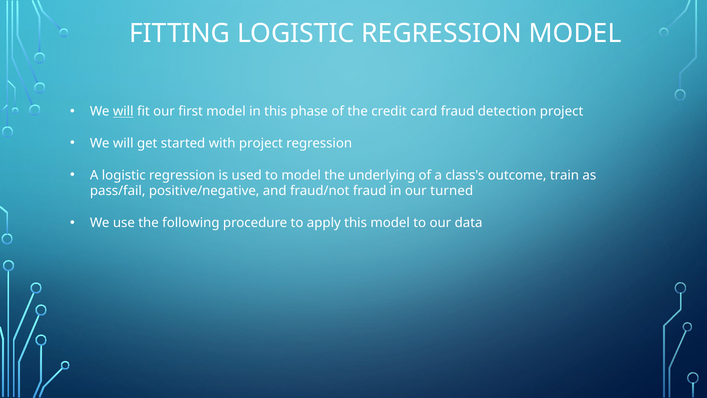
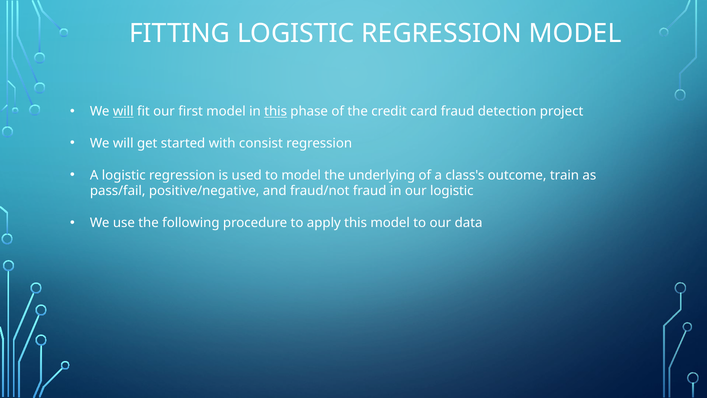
this underline: none -> present (276, 111)
with project: project -> consist (261, 143)
our turned: turned -> logistic (452, 191)
